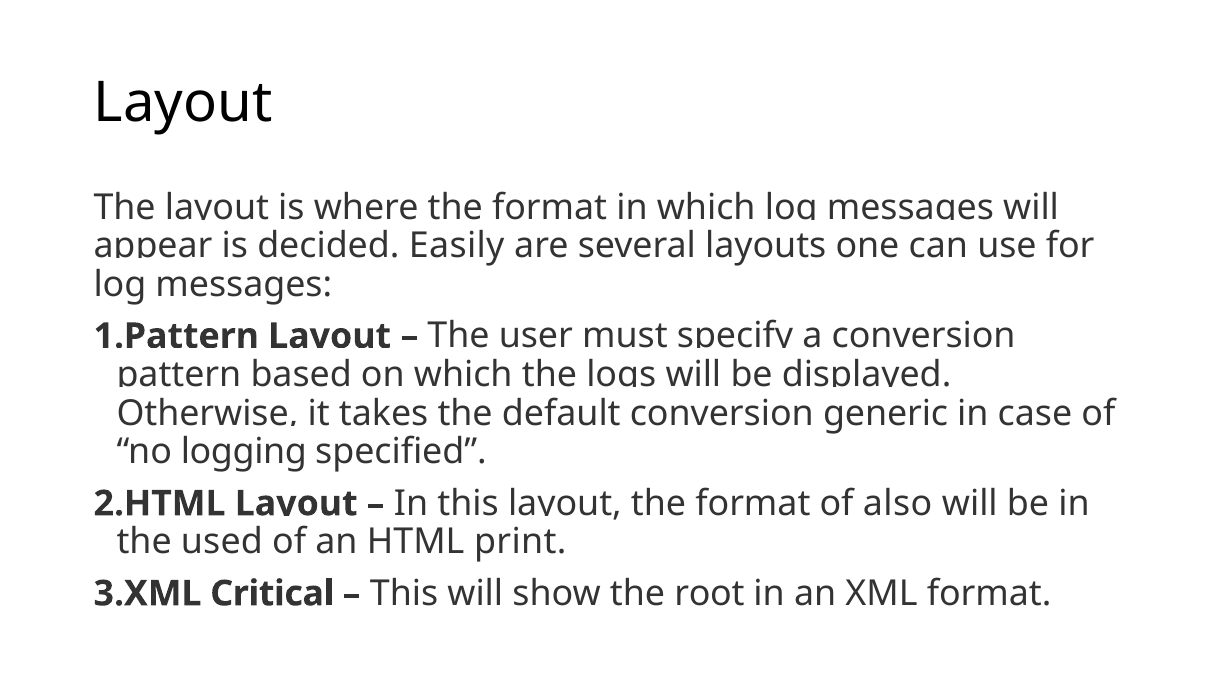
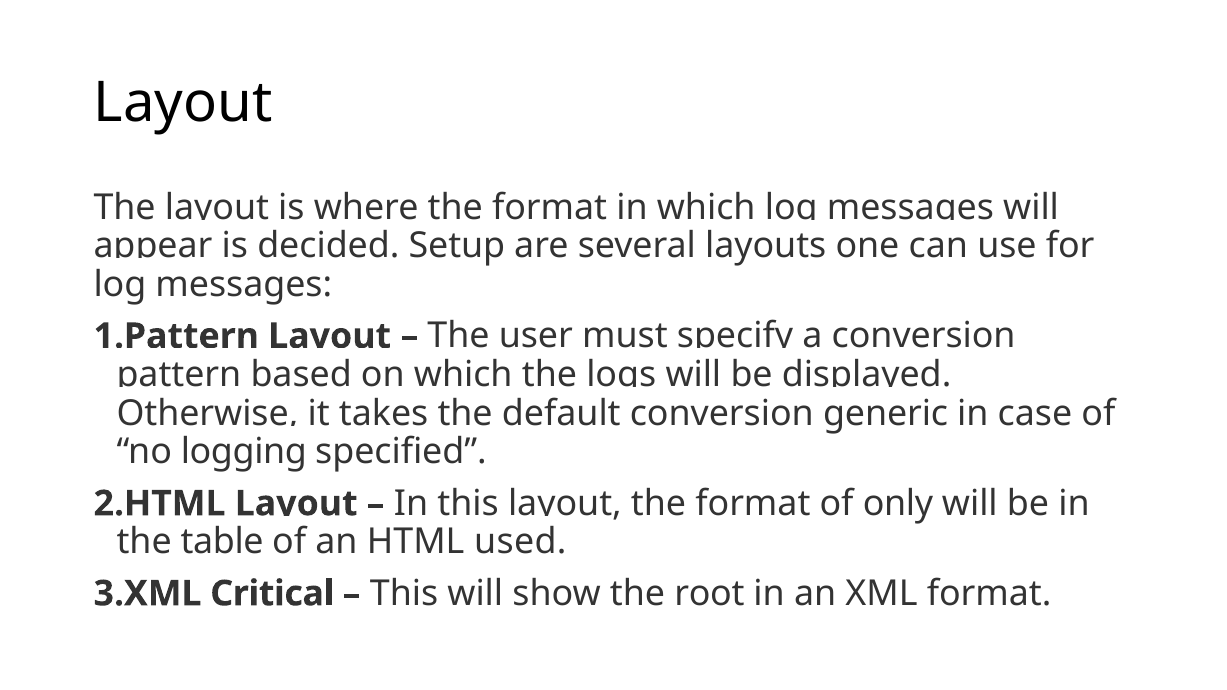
Easily: Easily -> Setup (457, 246)
also: also -> only (898, 504)
used: used -> table (222, 542)
print: print -> used (520, 542)
